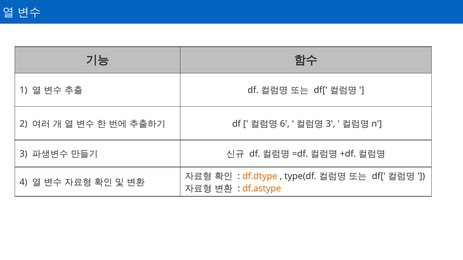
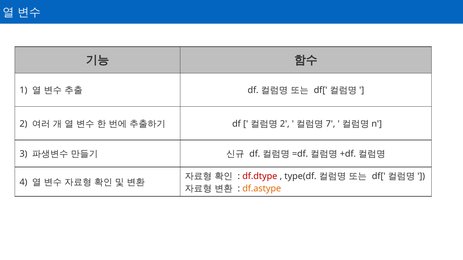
6: 6 -> 2 (285, 124)
3: 3 -> 7 (331, 124)
df.dtype colour: orange -> red (260, 176)
